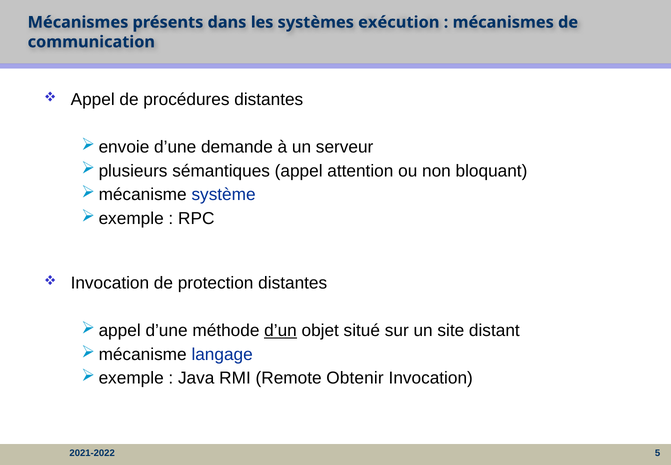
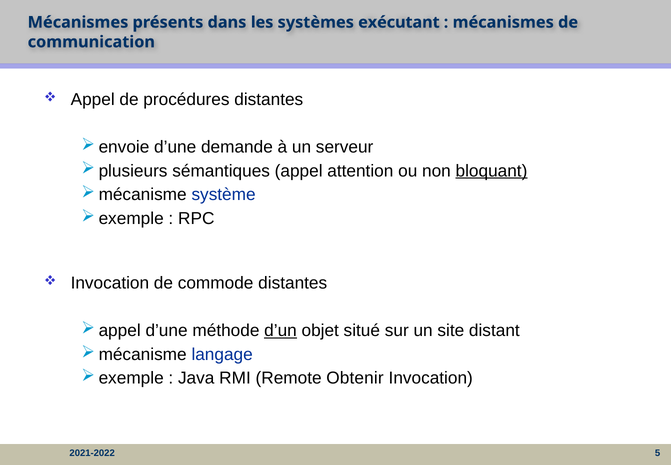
exécution: exécution -> exécutant (399, 22)
bloquant underline: none -> present (491, 171)
protection: protection -> commode (216, 283)
